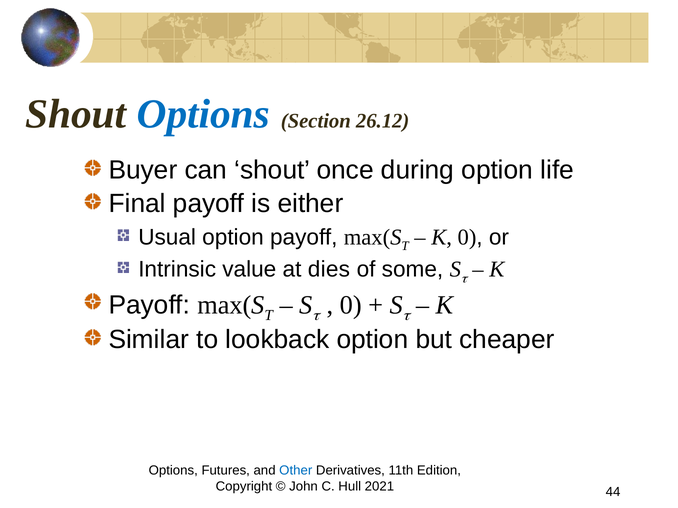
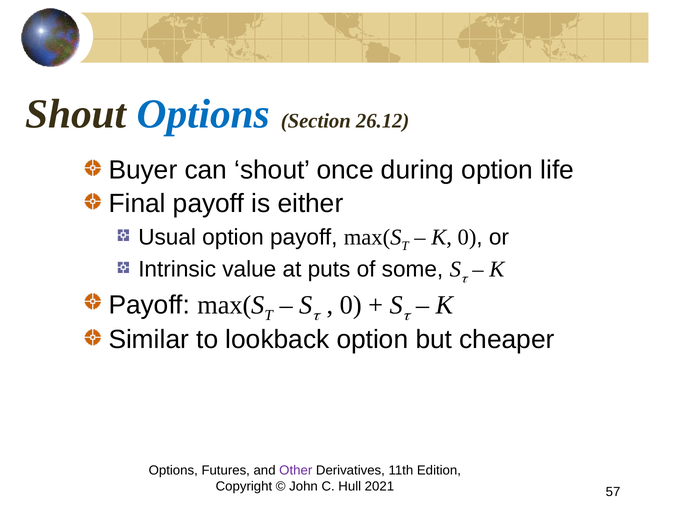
dies: dies -> puts (329, 270)
Other colour: blue -> purple (296, 471)
44: 44 -> 57 (613, 492)
